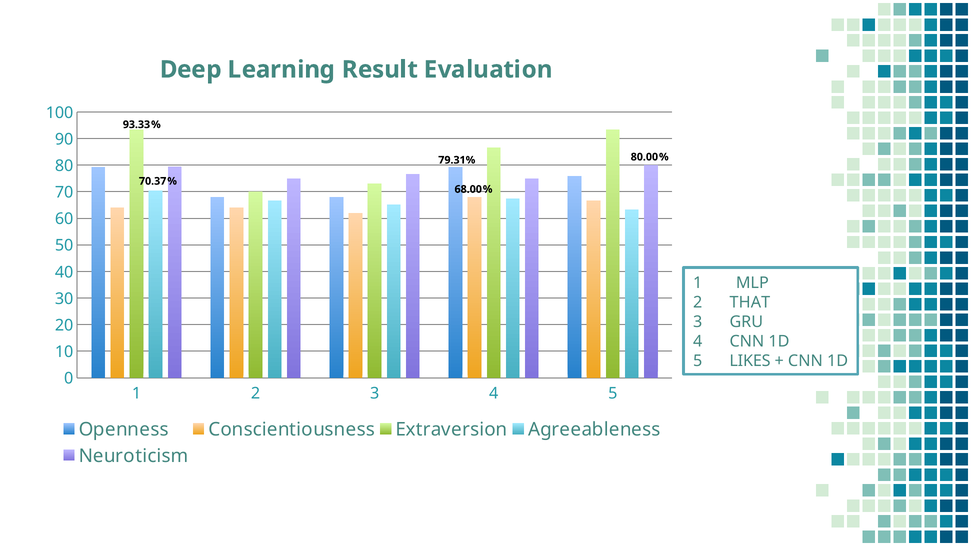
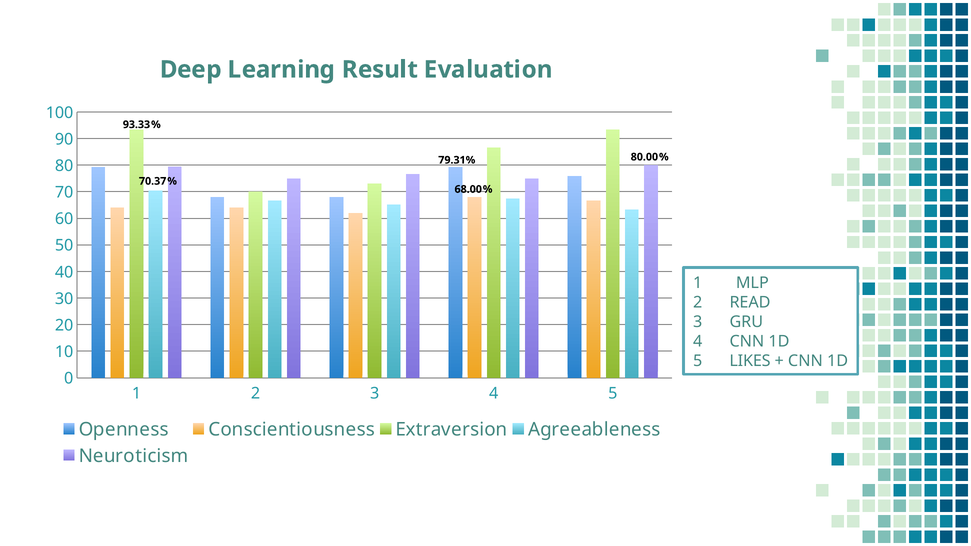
THAT: THAT -> READ (750, 303)
